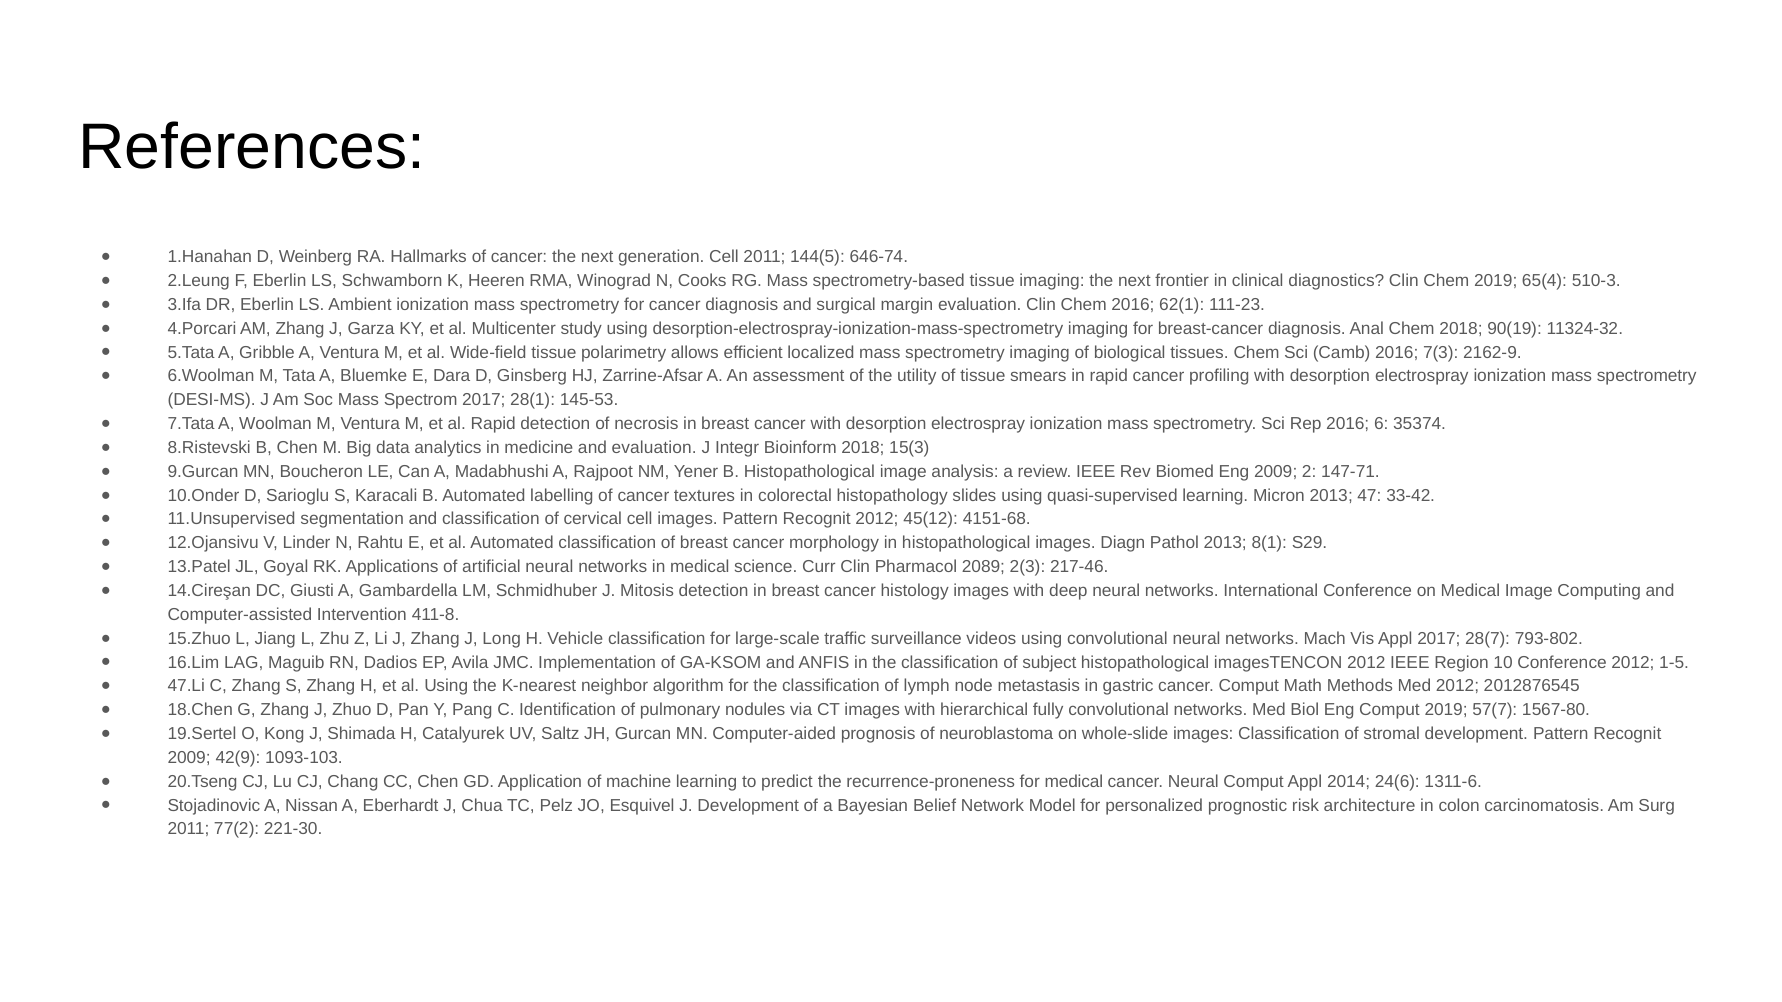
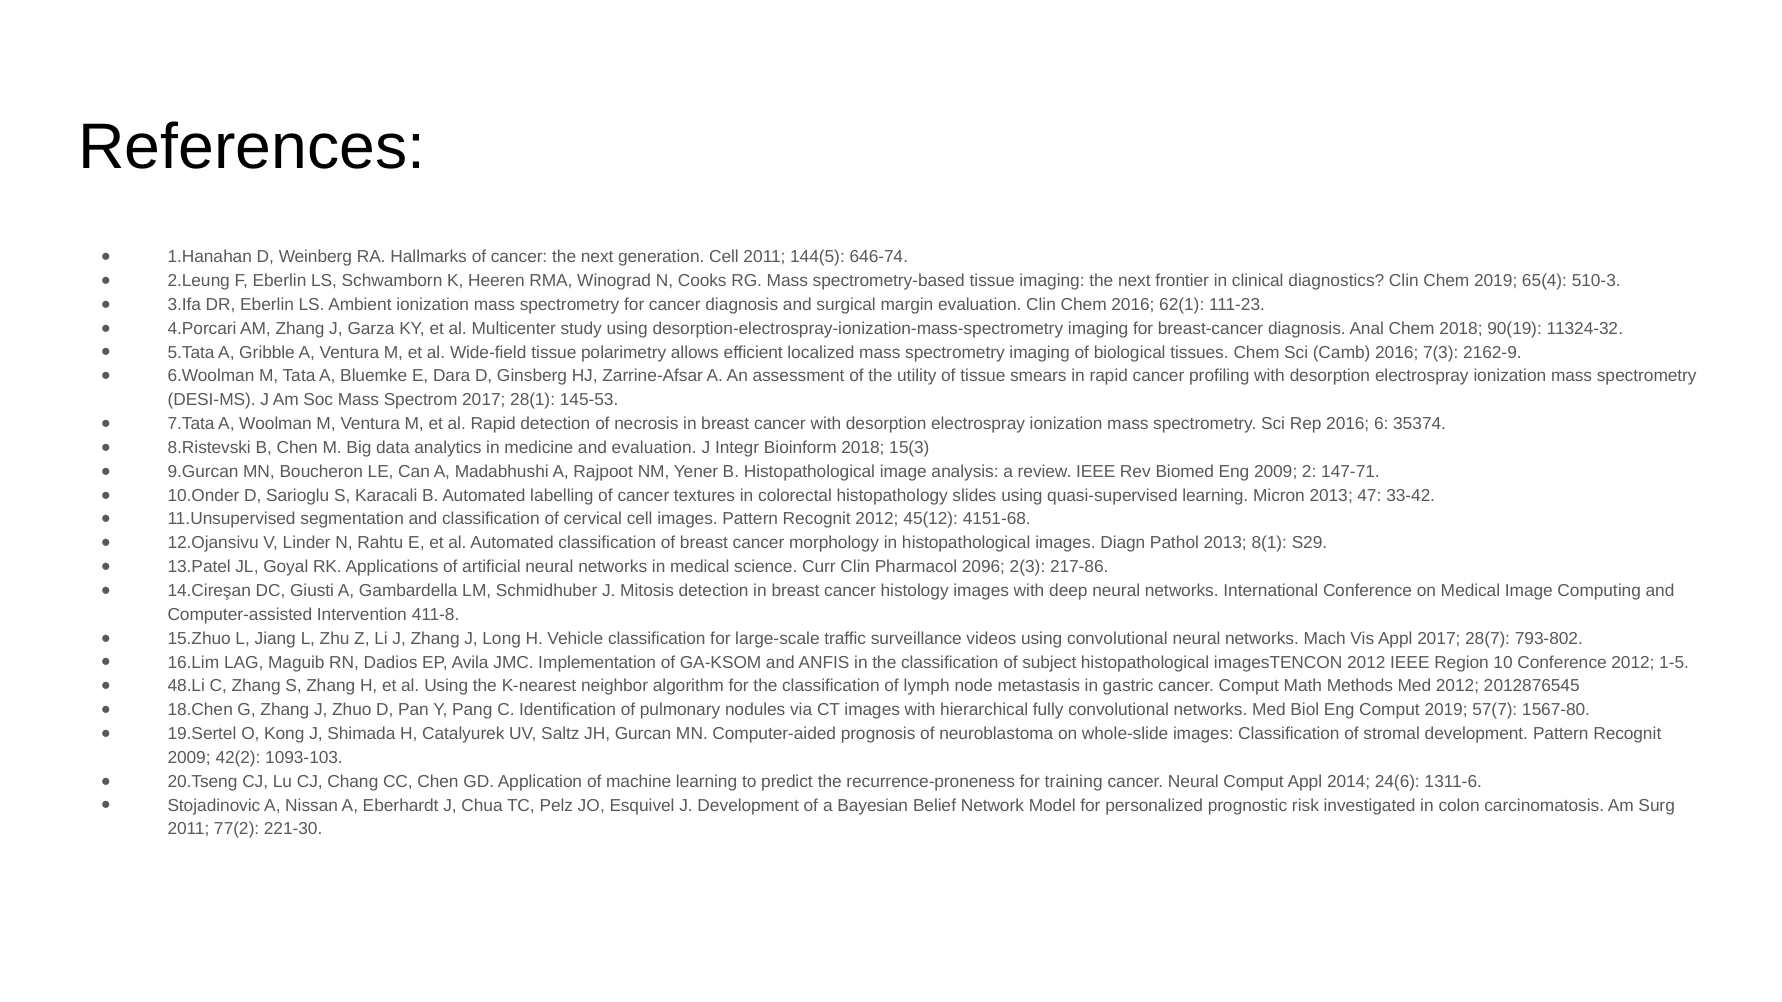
2089: 2089 -> 2096 (983, 567)
217-46: 217-46 -> 217-86 (1079, 567)
47.Li: 47.Li -> 48.Li (186, 686)
42(9: 42(9 -> 42(2 (238, 758)
for medical: medical -> training (1074, 782)
architecture: architecture -> investigated (1370, 806)
